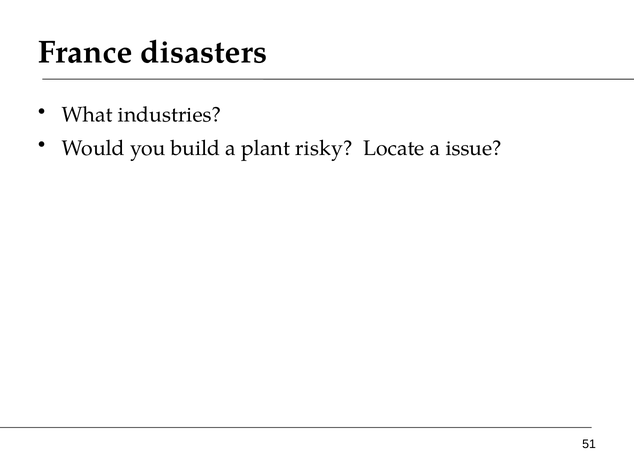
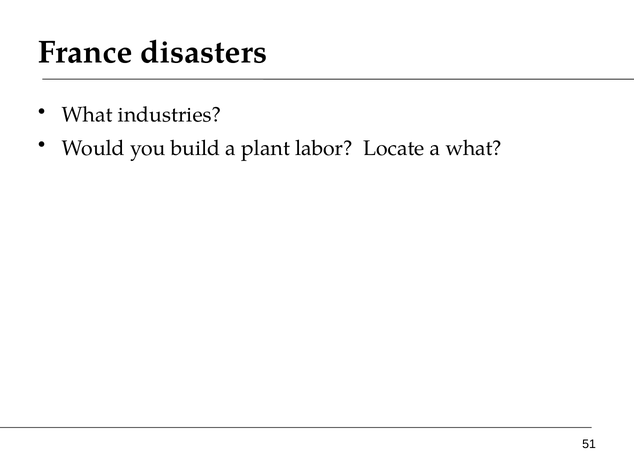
risky: risky -> labor (324, 148)
a issue: issue -> what (474, 148)
